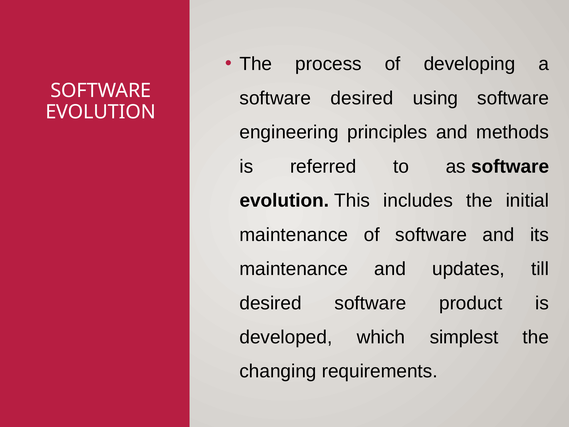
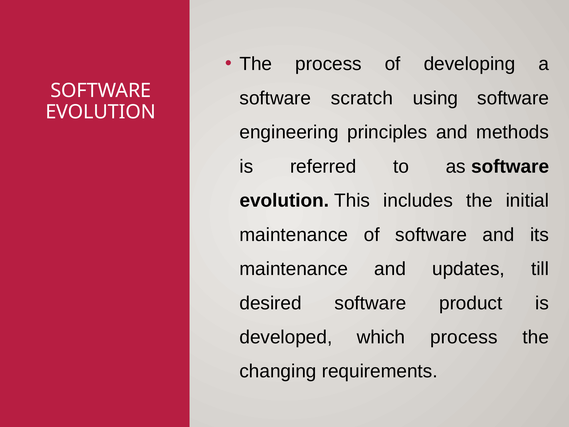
software desired: desired -> scratch (362, 98)
which simplest: simplest -> process (464, 337)
